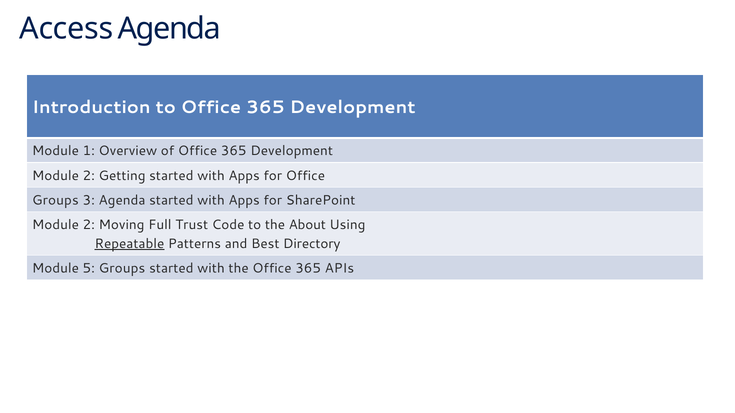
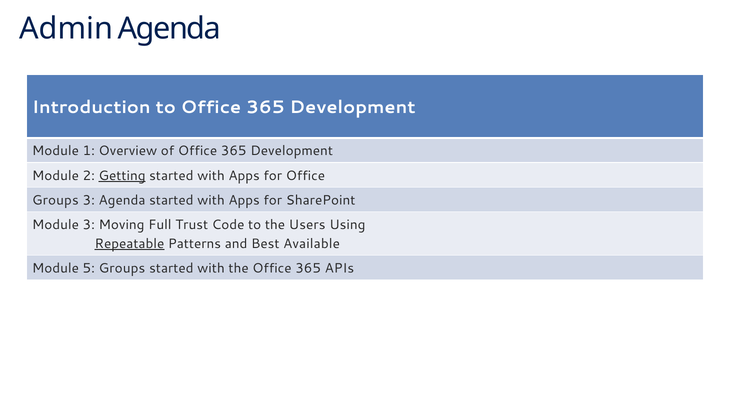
Access: Access -> Admin (66, 29)
Getting underline: none -> present (122, 176)
2: 2 -> 3 (89, 225)
About: About -> Users (307, 225)
Directory: Directory -> Available (312, 244)
